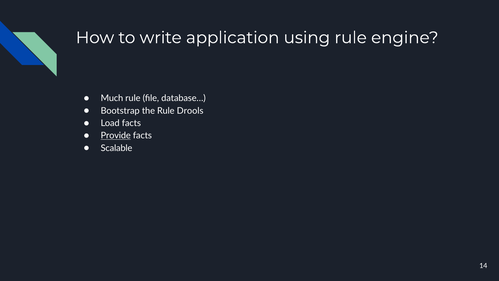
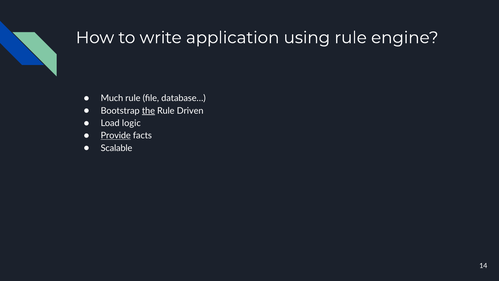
the underline: none -> present (148, 111)
Drools: Drools -> Driven (190, 111)
Load facts: facts -> logic (131, 123)
